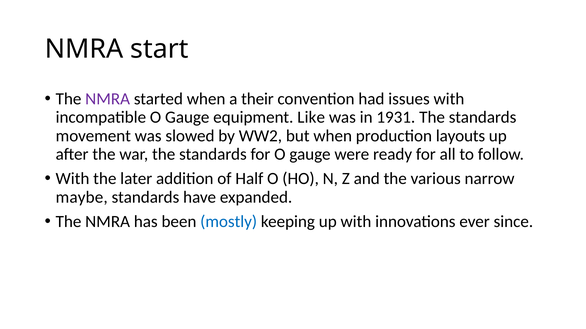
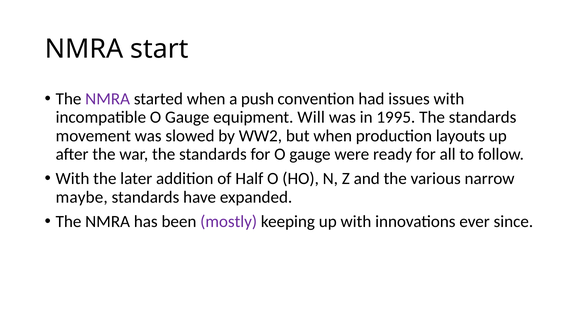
their: their -> push (258, 99)
Like: Like -> Will (311, 118)
1931: 1931 -> 1995 (396, 118)
mostly colour: blue -> purple (229, 222)
